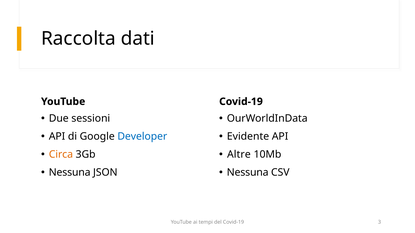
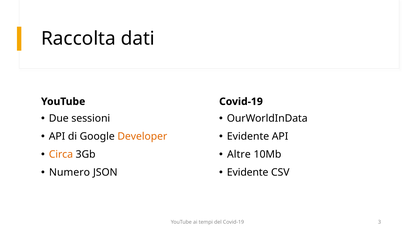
Developer colour: blue -> orange (142, 137)
Nessuna: Nessuna -> Numero (70, 173)
Nessuna: Nessuna -> Evidente (248, 173)
